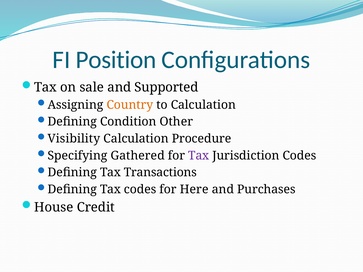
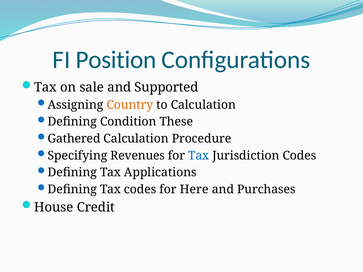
Other: Other -> These (176, 122)
Visibility: Visibility -> Gathered (74, 139)
Gathered: Gathered -> Revenues (138, 156)
Tax colour: purple -> blue (199, 156)
Transactions: Transactions -> Applications (160, 173)
